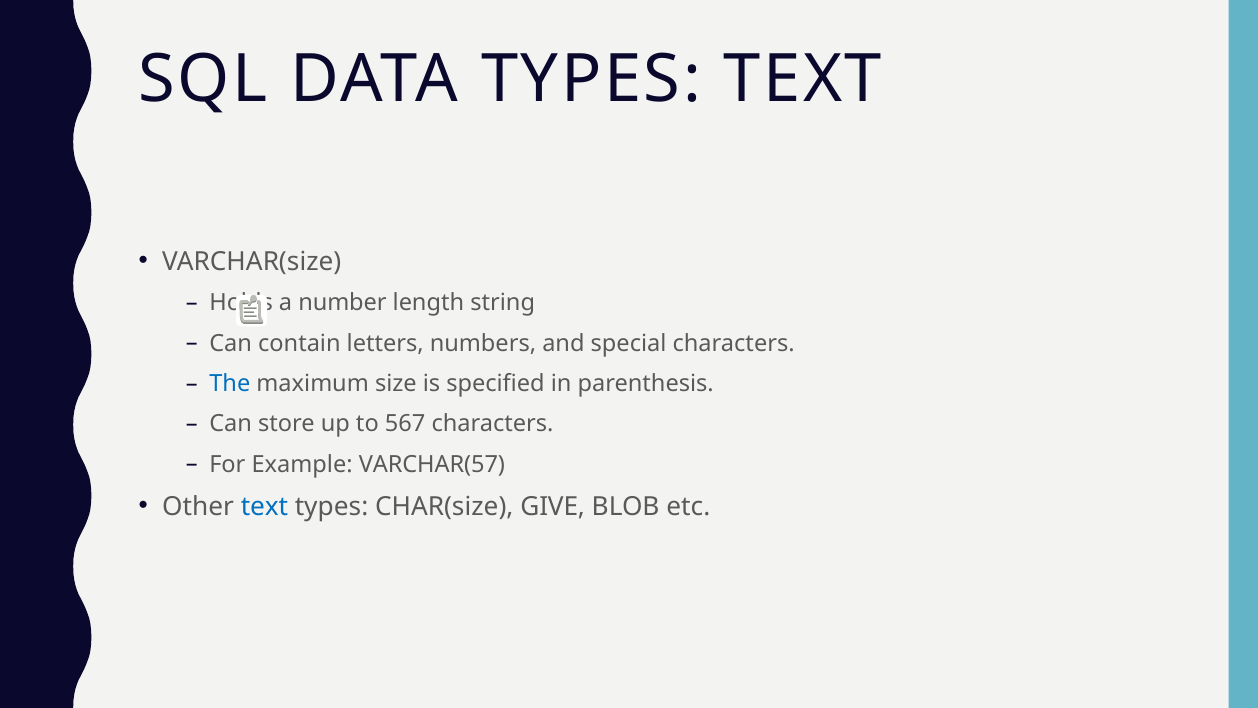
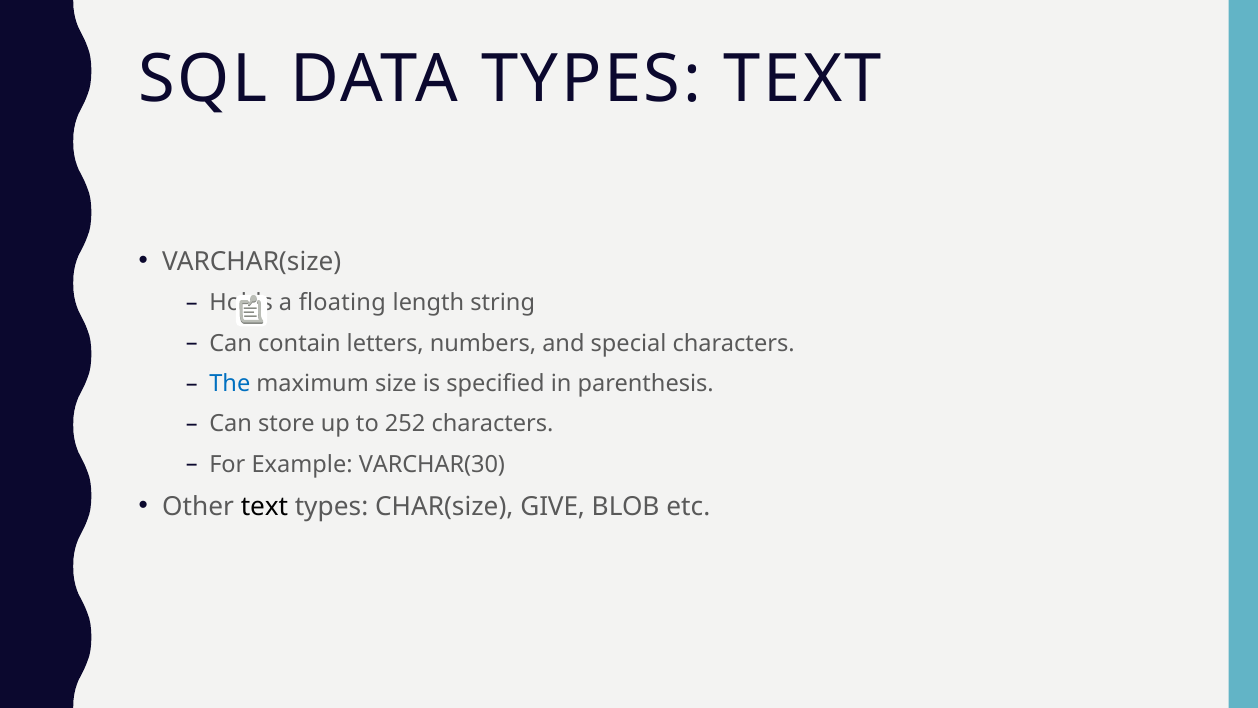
number: number -> floating (342, 303)
567: 567 -> 252 (405, 424)
VARCHAR(57: VARCHAR(57 -> VARCHAR(30 (432, 464)
text colour: blue -> black (264, 507)
